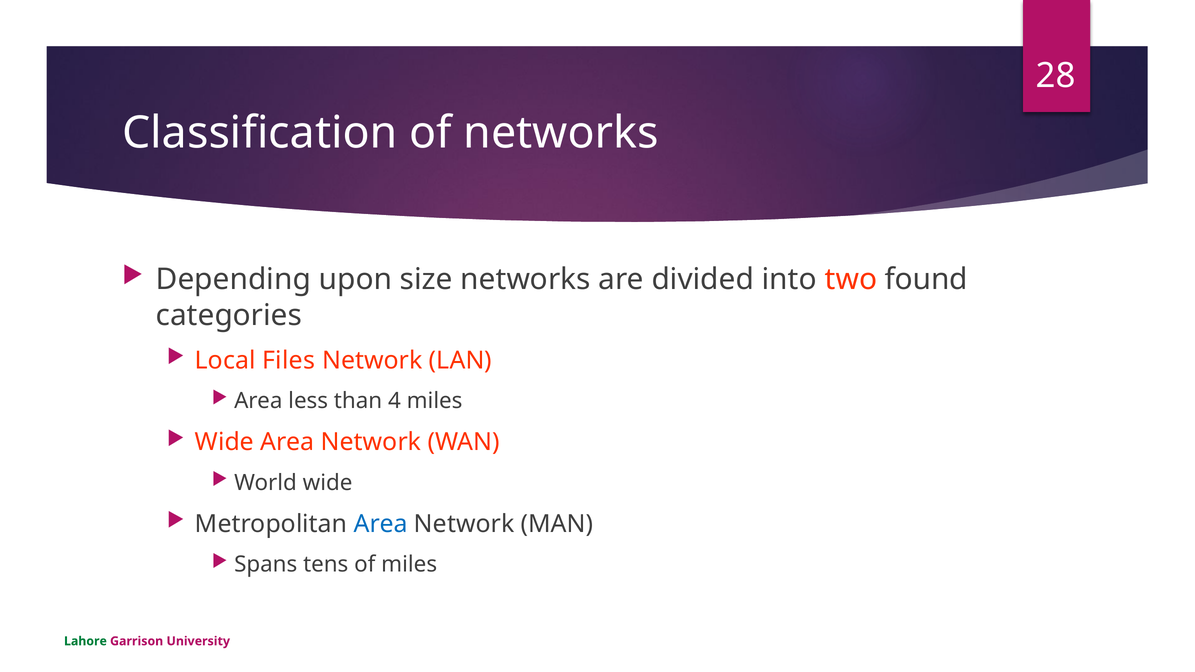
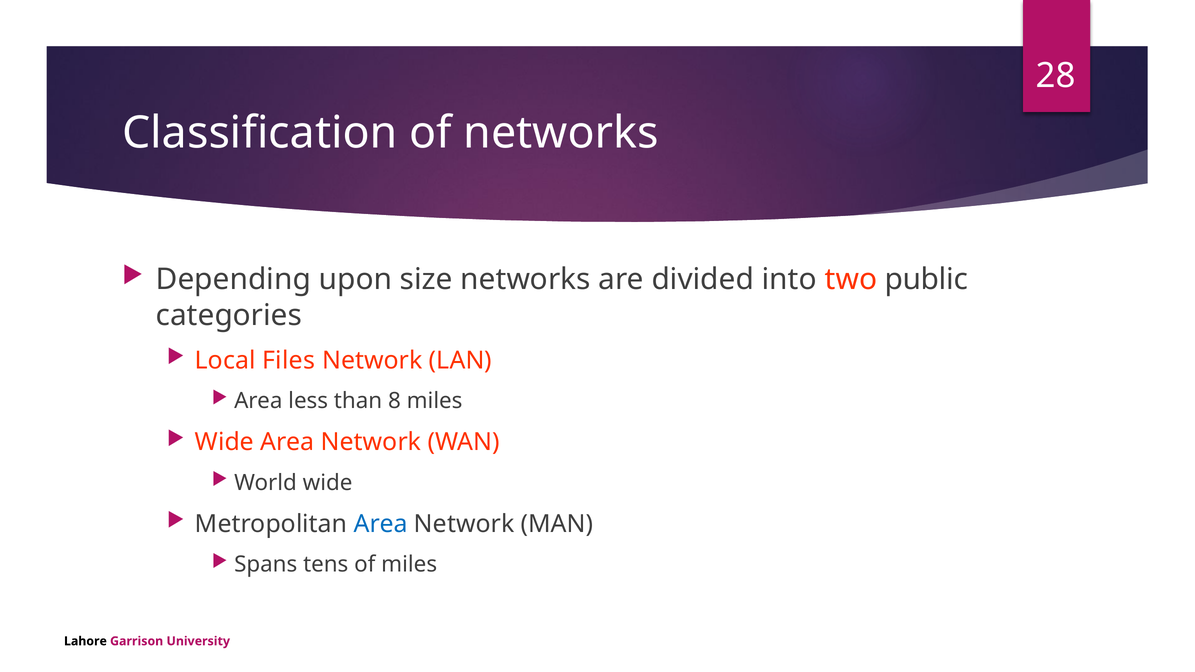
found: found -> public (926, 280)
4: 4 -> 8 (394, 401)
Lahore colour: green -> black (85, 641)
